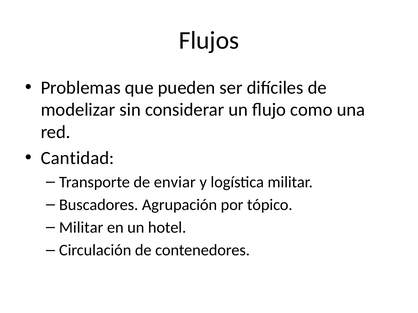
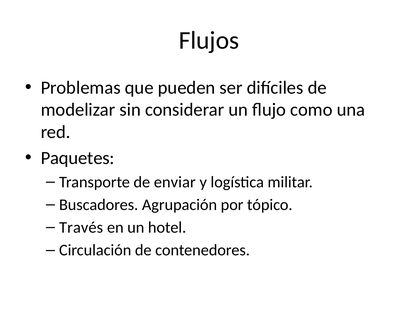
Cantidad: Cantidad -> Paquetes (78, 158)
Militar: Militar -> Través (81, 228)
